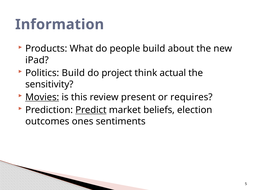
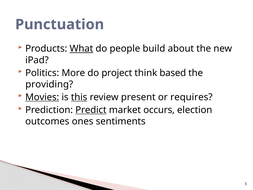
Information: Information -> Punctuation (60, 24)
What underline: none -> present (81, 49)
Politics Build: Build -> More (73, 73)
actual: actual -> based (173, 73)
sensitivity: sensitivity -> providing (49, 84)
this underline: none -> present (79, 97)
beliefs: beliefs -> occurs (159, 110)
